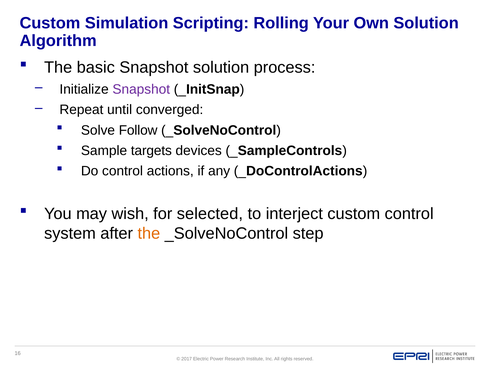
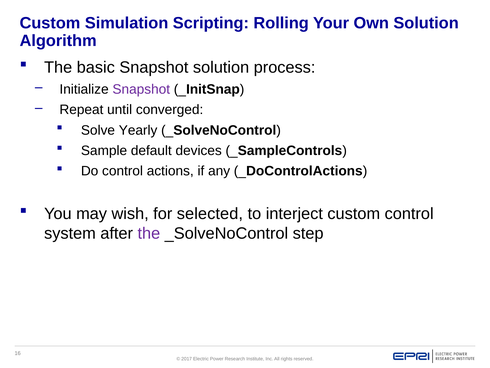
Follow: Follow -> Yearly (138, 130)
targets: targets -> default (151, 150)
the colour: orange -> purple (149, 233)
